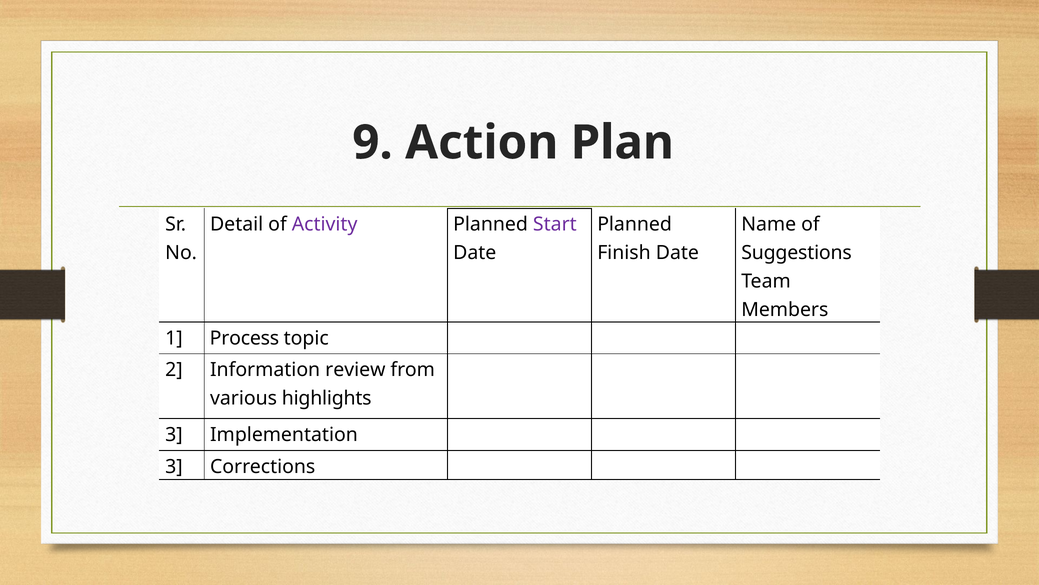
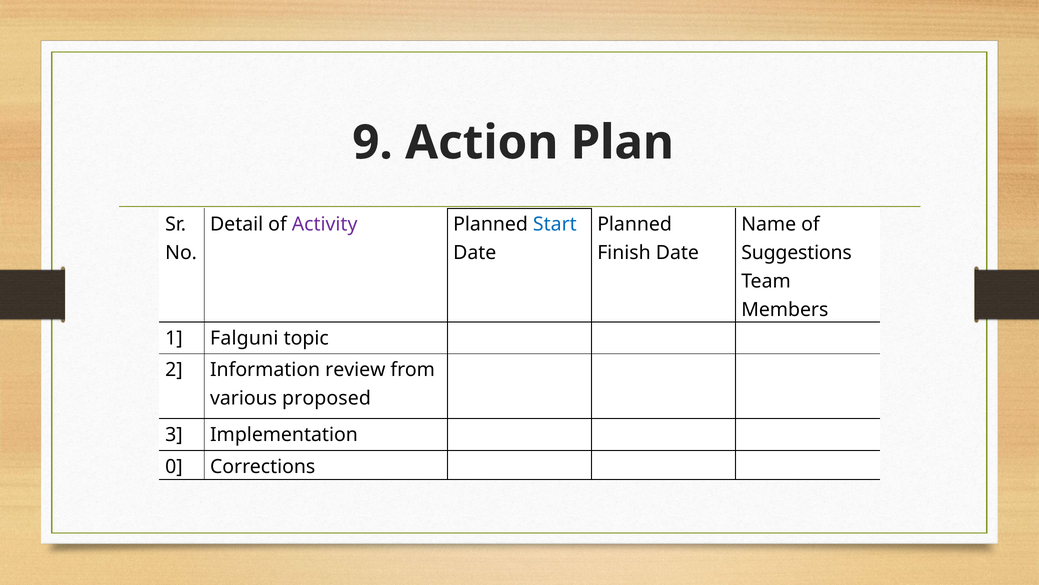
Start colour: purple -> blue (555, 224)
Process: Process -> Falguni (244, 338)
highlights: highlights -> proposed (327, 398)
3: 3 -> 0 (174, 466)
